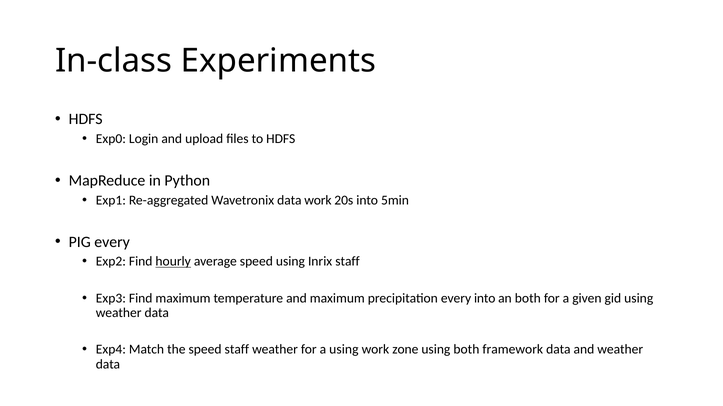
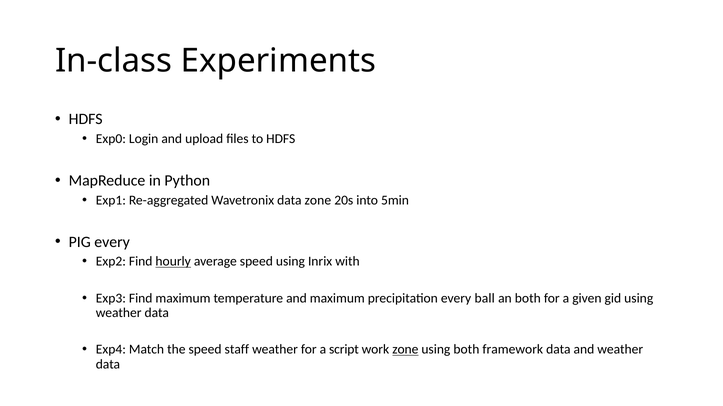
data work: work -> zone (318, 200)
Inrix staff: staff -> with (347, 262)
every into: into -> ball (485, 299)
a using: using -> script (344, 350)
zone underline: none -> present (405, 350)
